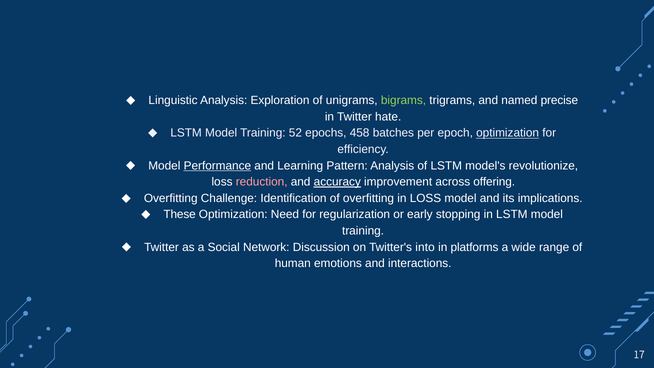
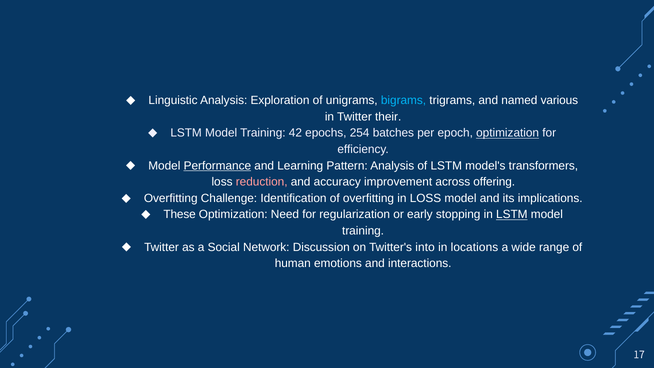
bigrams colour: light green -> light blue (404, 100)
precise: precise -> various (559, 100)
hate: hate -> their (388, 117)
52: 52 -> 42 (295, 133)
458: 458 -> 254 (360, 133)
revolutionize: revolutionize -> transformers (543, 166)
accuracy underline: present -> none (337, 182)
LSTM underline: none -> present (512, 215)
platforms: platforms -> locations (474, 247)
